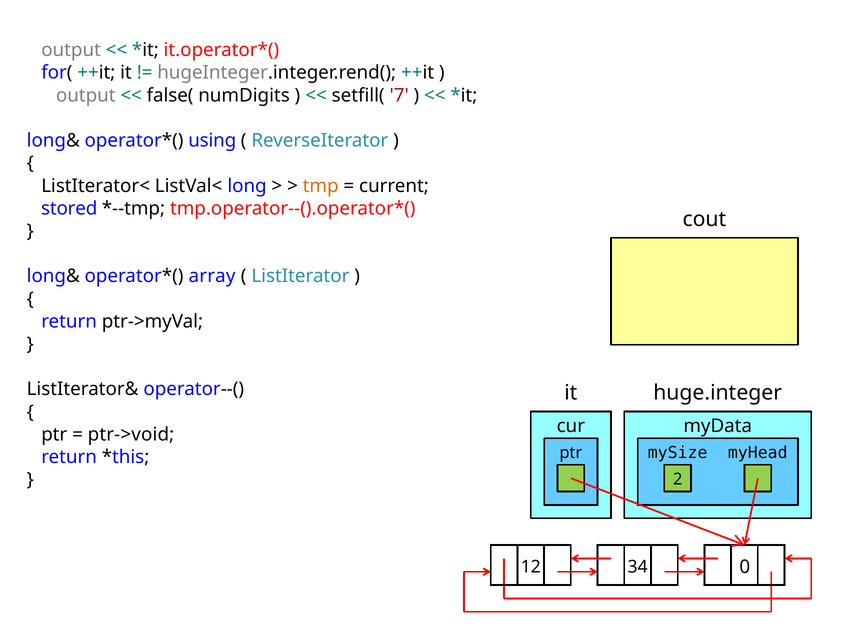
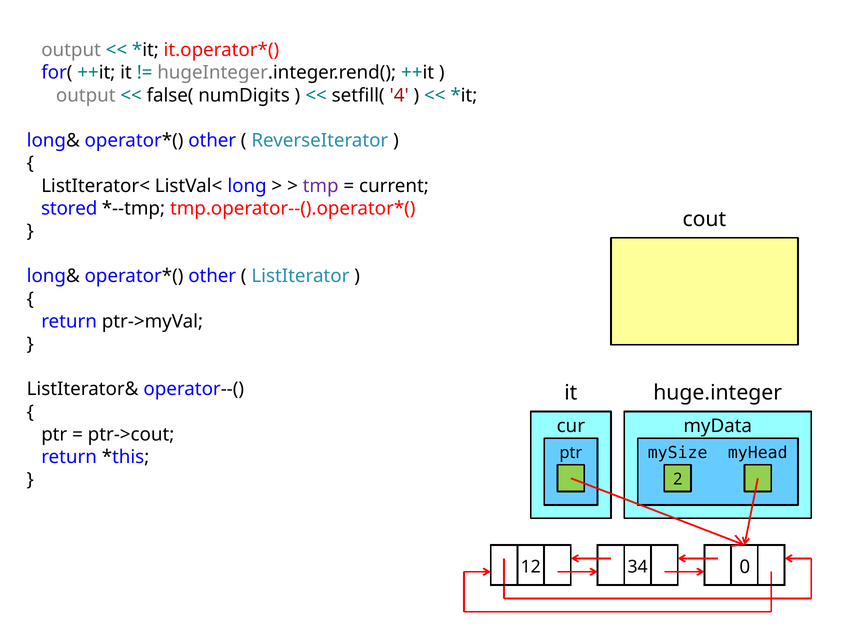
7: 7 -> 4 (399, 95)
using: using -> other (212, 141)
tmp colour: orange -> purple (321, 186)
array: array -> other (212, 276)
ptr->void: ptr->void -> ptr->cout (131, 434)
